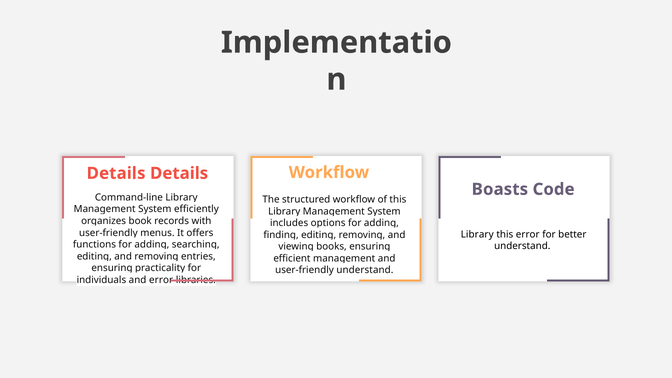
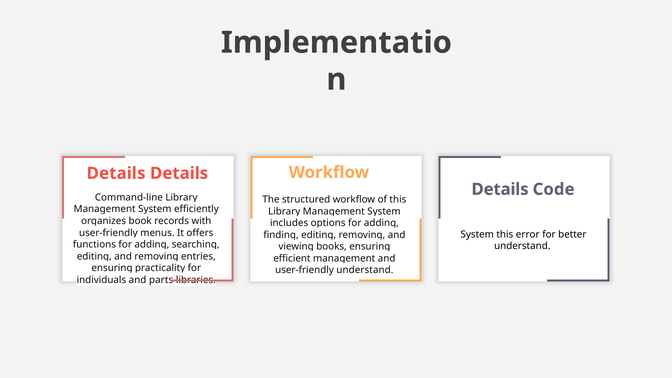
Boasts: Boasts -> Details (500, 189)
Library: Library -> System (477, 234)
and error: error -> parts (161, 280)
